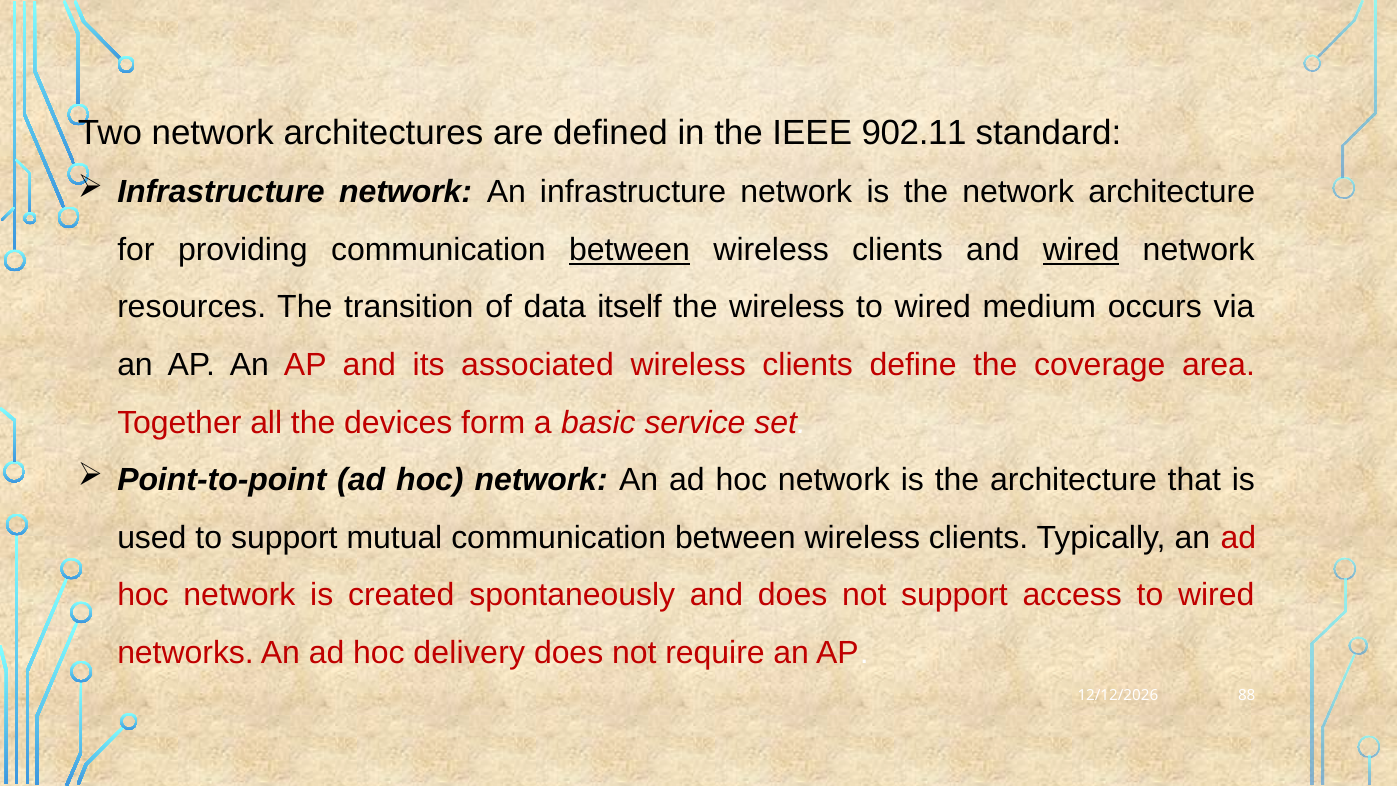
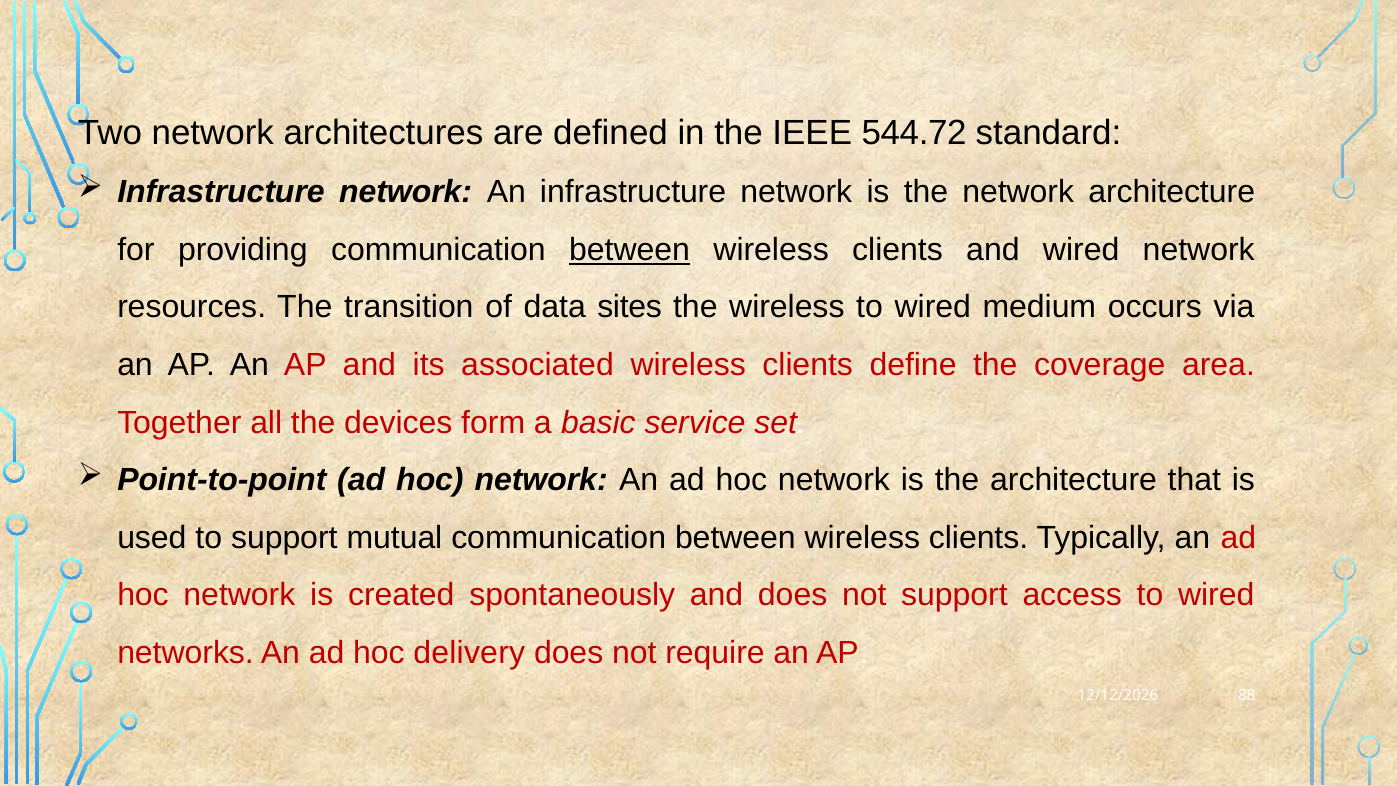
902.11: 902.11 -> 544.72 (914, 133)
wired underline: present -> none (1081, 250)
itself: itself -> sites (630, 307)
